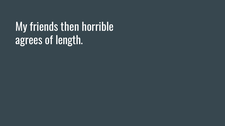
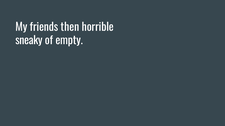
agrees: agrees -> sneaky (29, 41)
length: length -> empty (69, 41)
